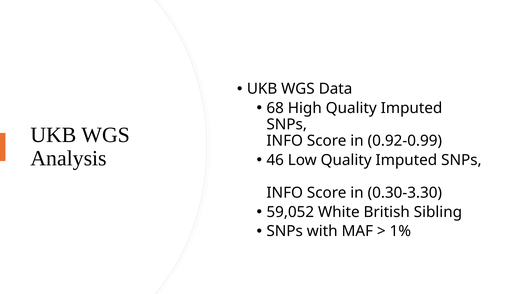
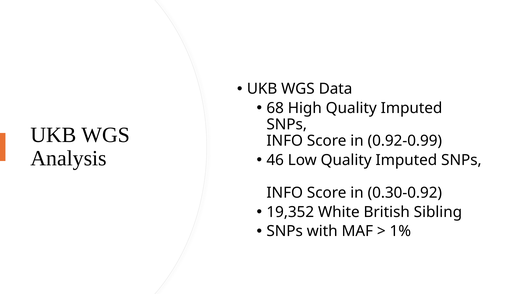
0.30-3.30: 0.30-3.30 -> 0.30-0.92 (405, 193)
59,052: 59,052 -> 19,352 (290, 212)
